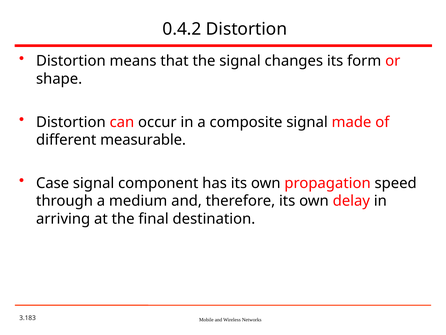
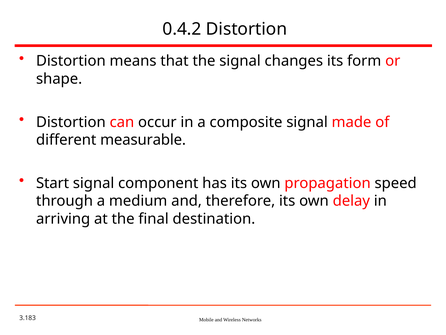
Case: Case -> Start (53, 183)
